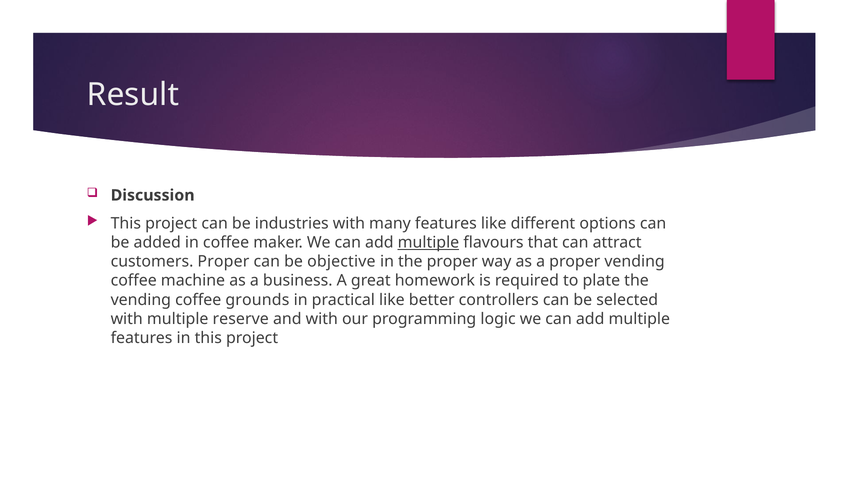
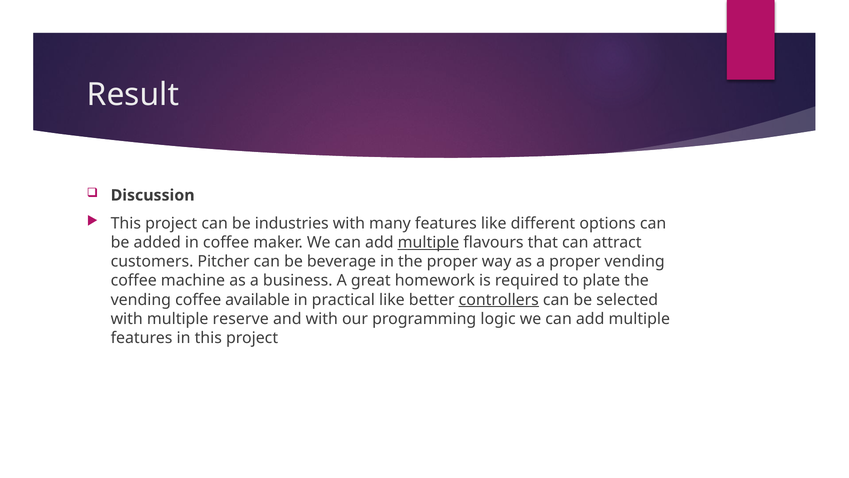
customers Proper: Proper -> Pitcher (224, 261)
objective: objective -> beverage (341, 261)
grounds: grounds -> available (258, 300)
controllers underline: none -> present (499, 300)
